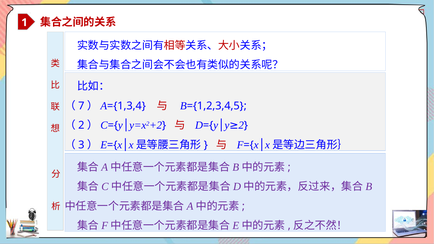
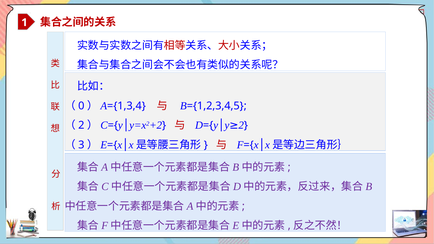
7: 7 -> 0 (81, 106)
